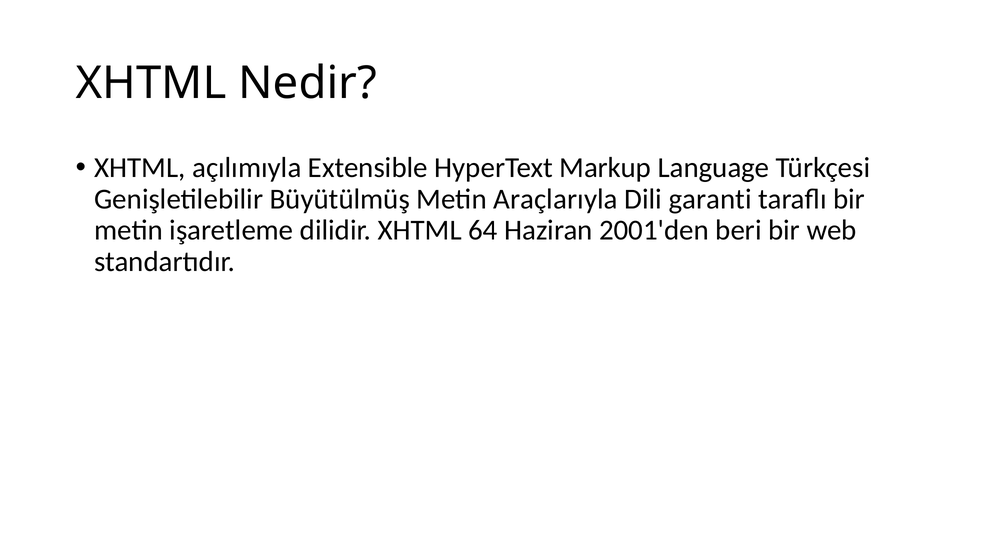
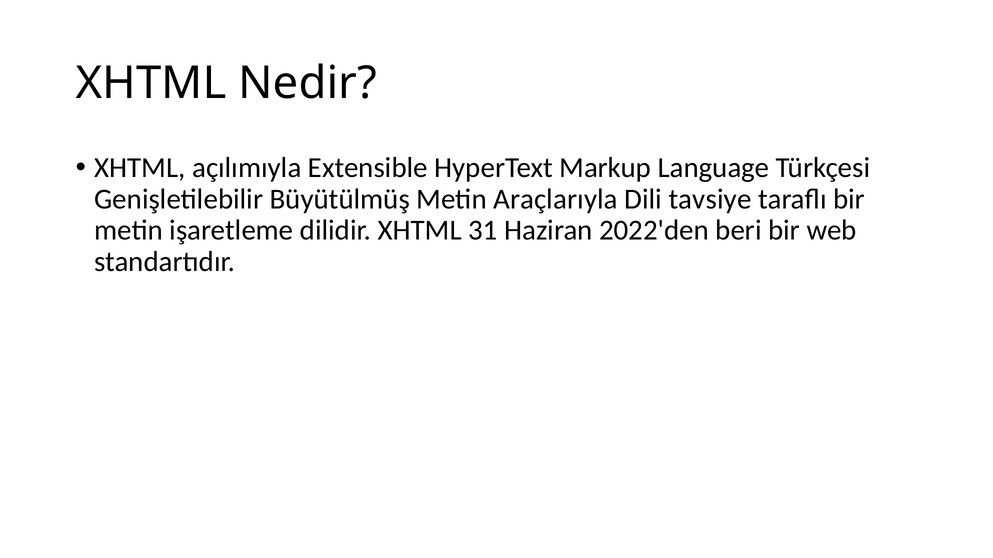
garanti: garanti -> tavsiye (710, 199)
64: 64 -> 31 (483, 230)
2001'den: 2001'den -> 2022'den (654, 230)
